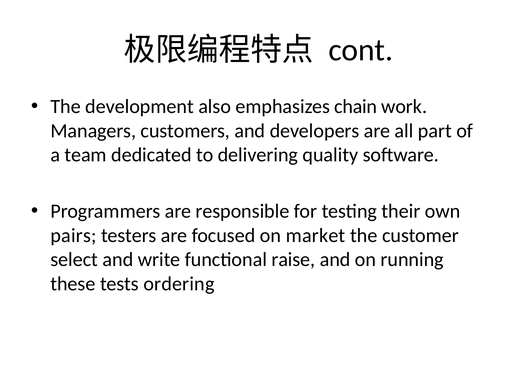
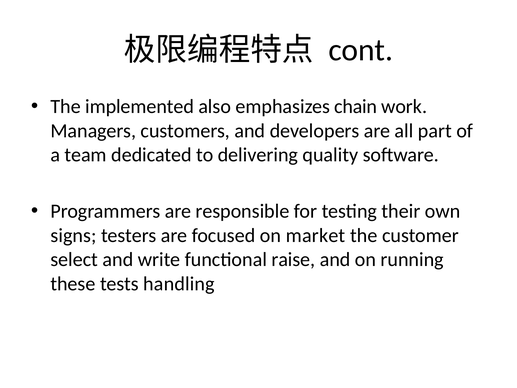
development: development -> implemented (140, 107)
pairs: pairs -> signs (73, 235)
ordering: ordering -> handling (179, 284)
